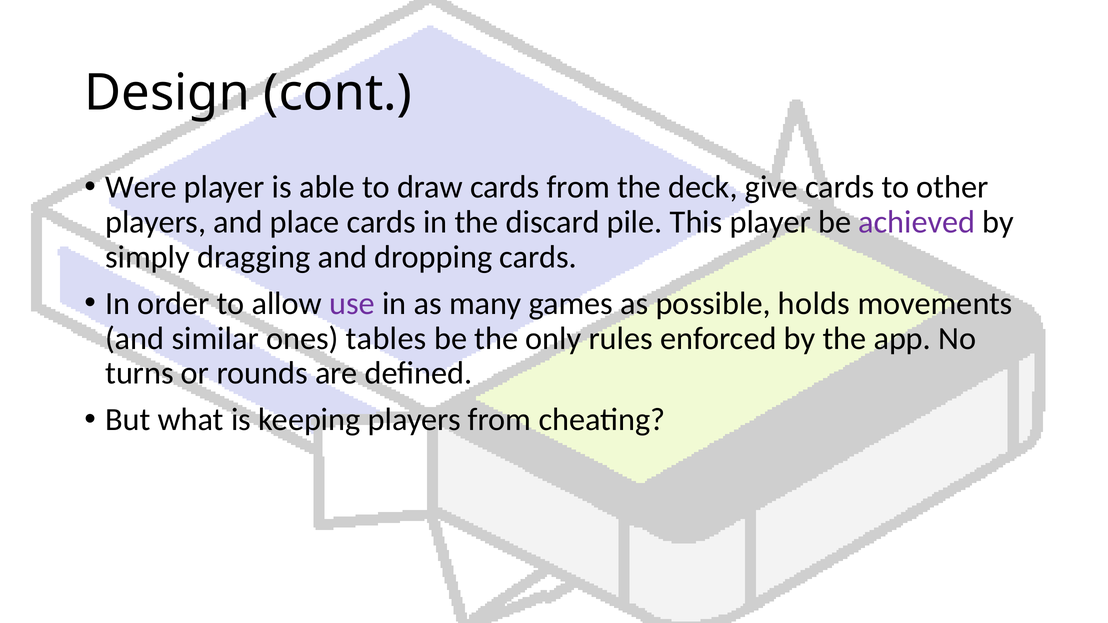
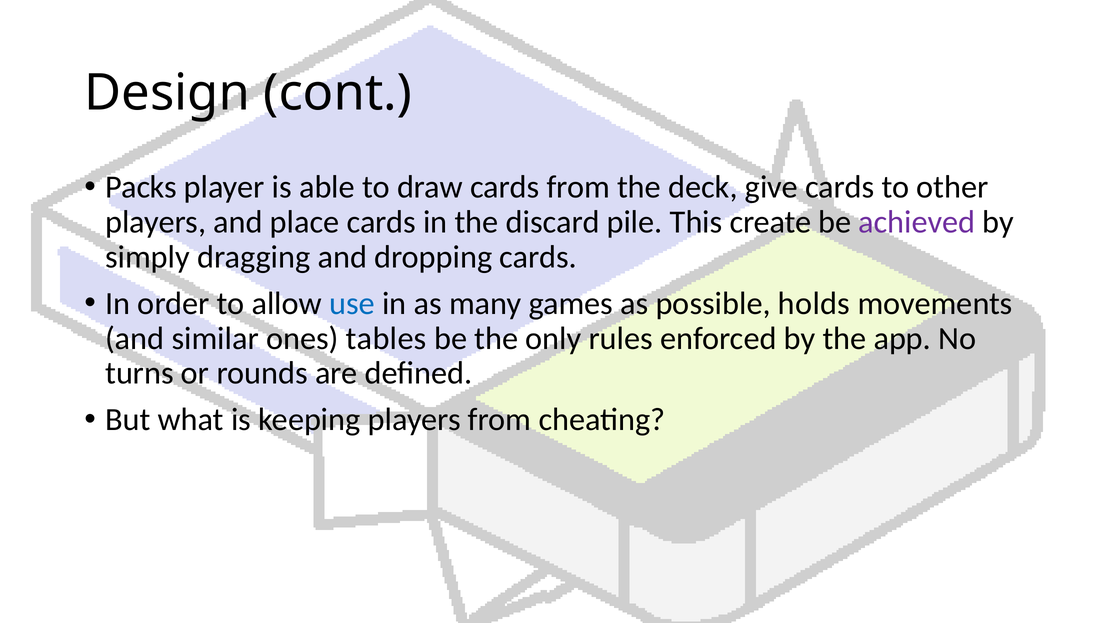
Were: Were -> Packs (141, 187)
This player: player -> create (771, 222)
use colour: purple -> blue (352, 304)
